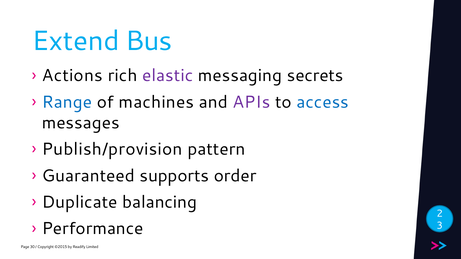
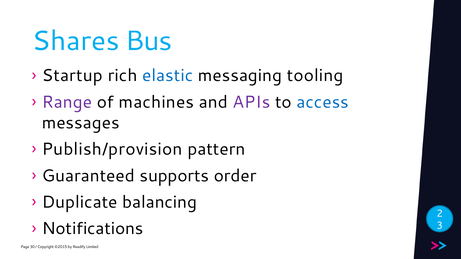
Extend: Extend -> Shares (76, 41)
Actions: Actions -> Startup (72, 76)
elastic colour: purple -> blue (168, 76)
secrets: secrets -> tooling (315, 76)
Range colour: blue -> purple (67, 102)
Performance: Performance -> Notifications (93, 229)
